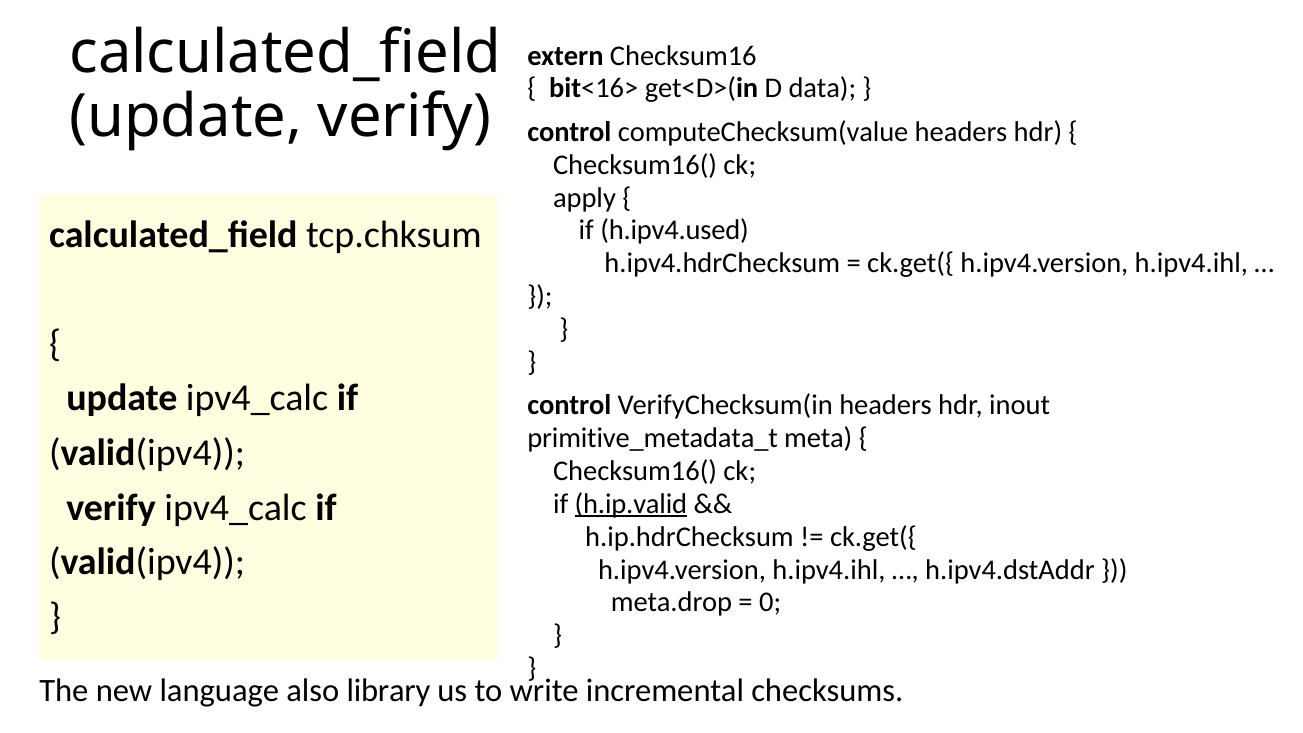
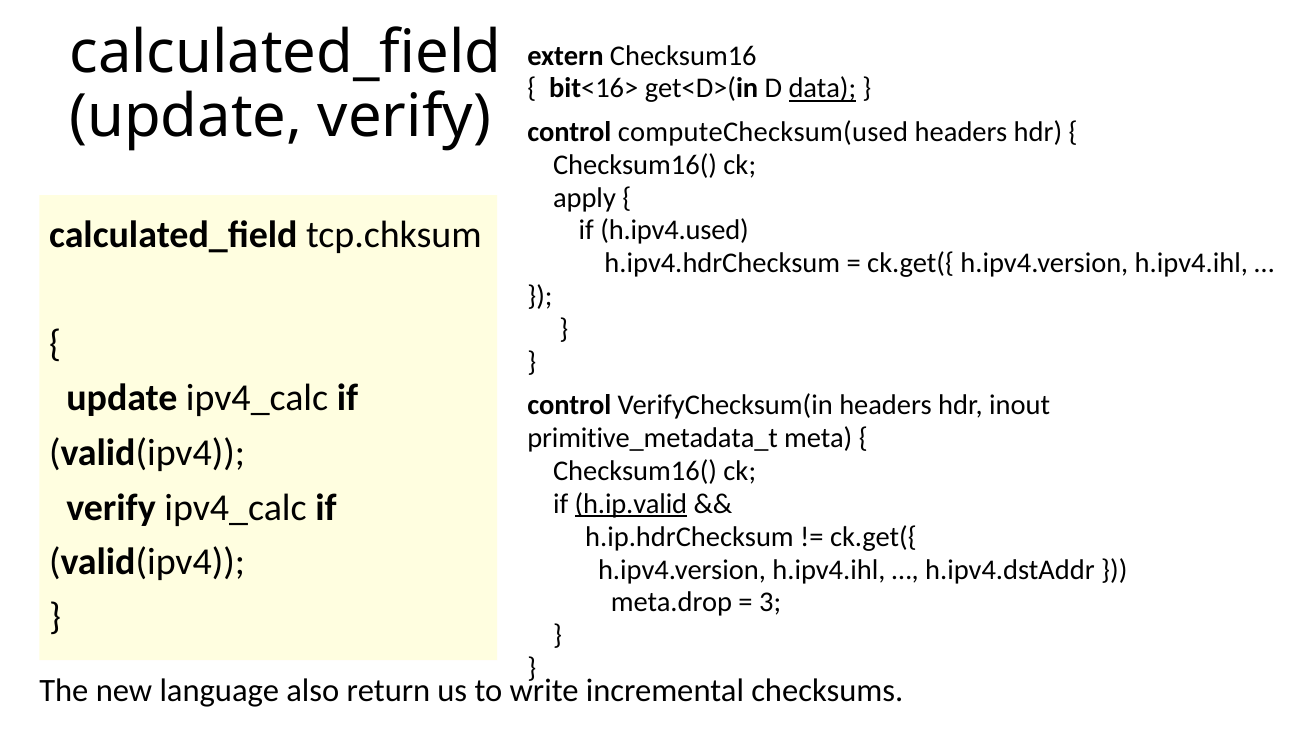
data underline: none -> present (822, 88)
computeChecksum(value: computeChecksum(value -> computeChecksum(used (763, 132)
0: 0 -> 3 (770, 602)
library: library -> return (388, 691)
